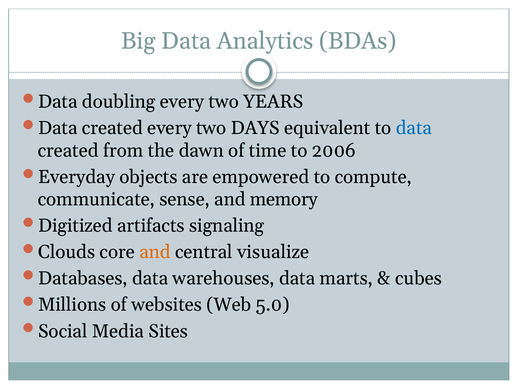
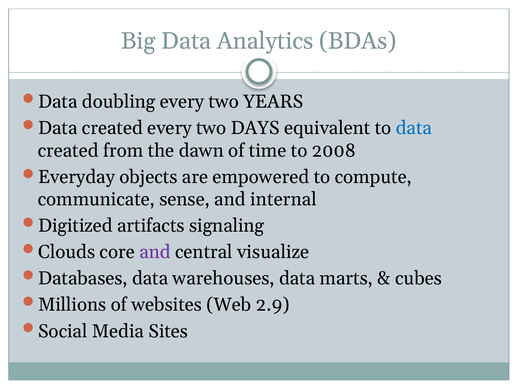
2006: 2006 -> 2008 (334, 150)
memory: memory -> internal (284, 199)
and colour: orange -> purple (155, 252)
5.0: 5.0 -> 2.9 (273, 304)
